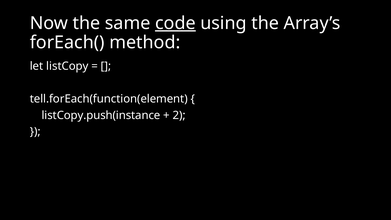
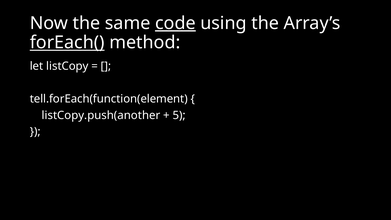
forEach( underline: none -> present (67, 43)
listCopy.push(instance: listCopy.push(instance -> listCopy.push(another (101, 115)
2: 2 -> 5 (179, 115)
